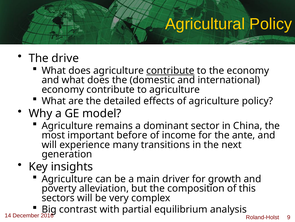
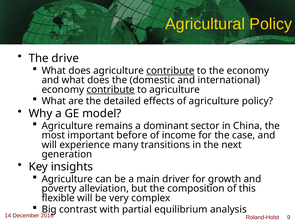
contribute underline: none -> present (111, 89)
ante: ante -> case (244, 135)
sectors: sectors -> flexible (58, 197)
